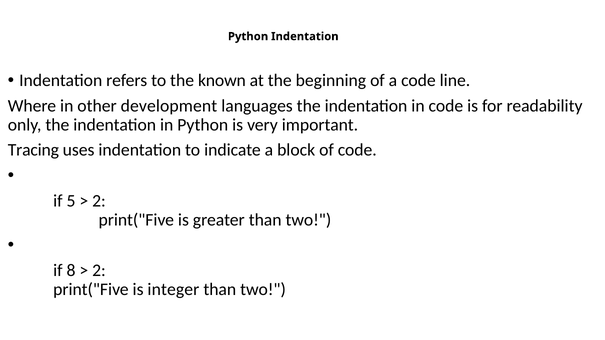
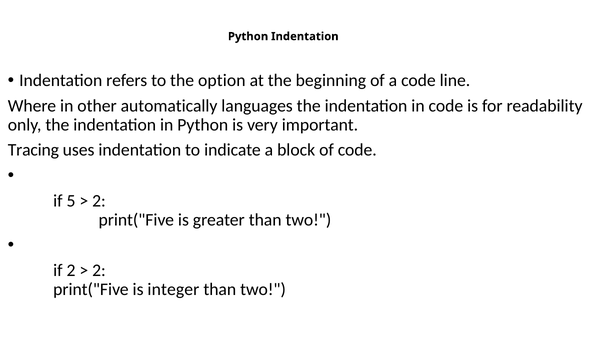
known: known -> option (222, 80)
development: development -> automatically (169, 106)
if 8: 8 -> 2 (71, 271)
